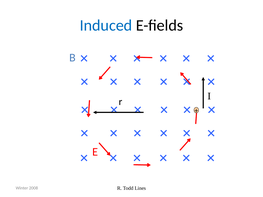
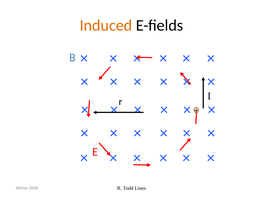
Induced colour: blue -> orange (106, 25)
